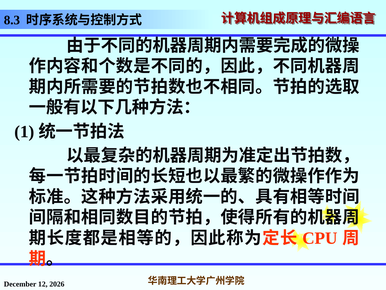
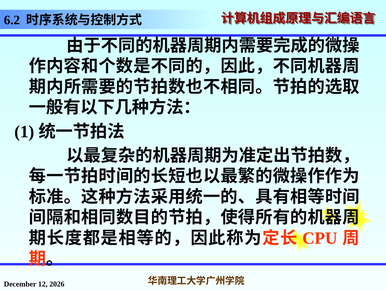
8.3: 8.3 -> 6.2 (12, 20)
